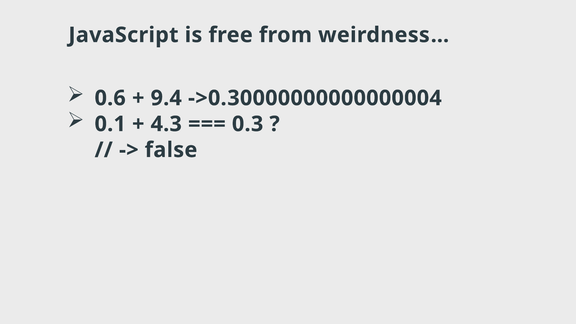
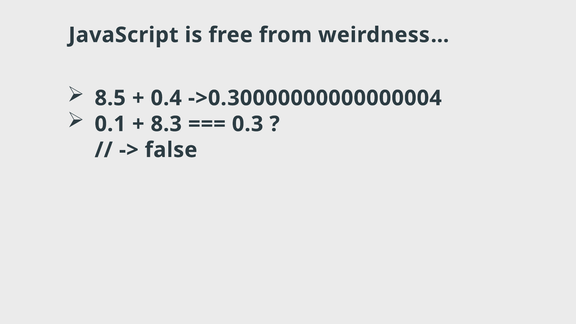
0.6: 0.6 -> 8.5 (110, 98)
9.4: 9.4 -> 0.4 (166, 98)
4.3: 4.3 -> 8.3 (166, 124)
